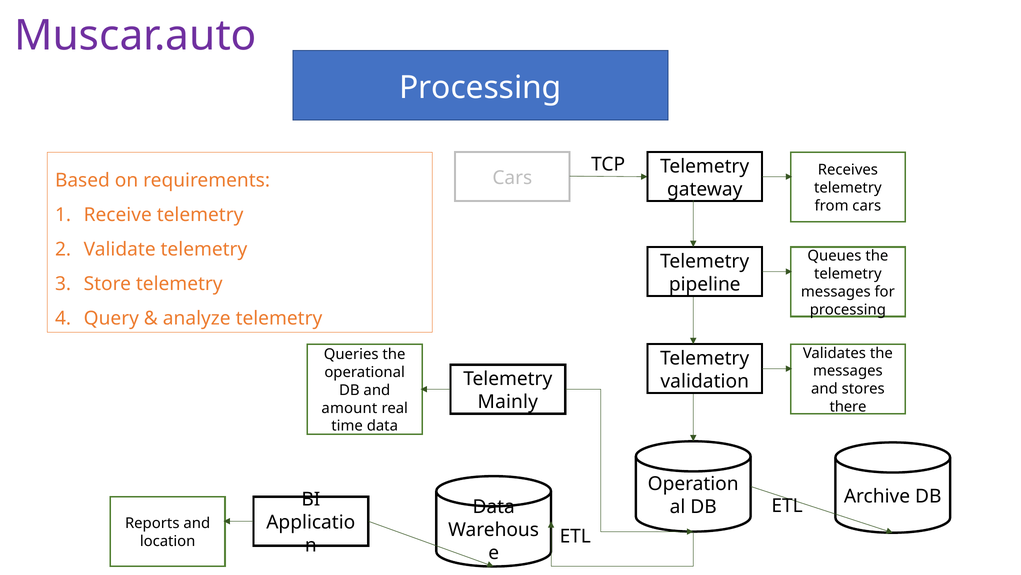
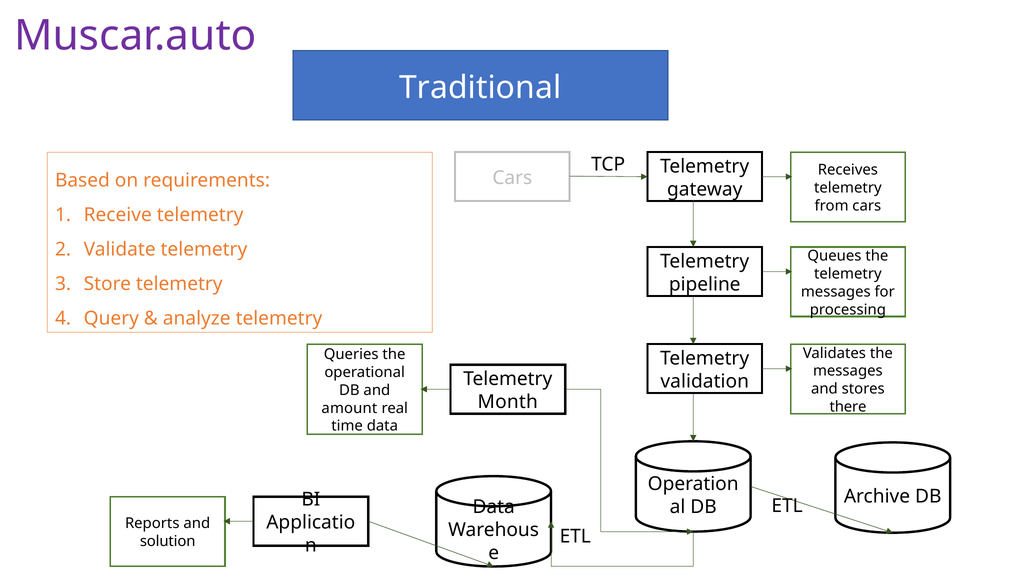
Processing: Processing -> Traditional (480, 87)
Mainly: Mainly -> Month (508, 402)
location: location -> solution (168, 541)
